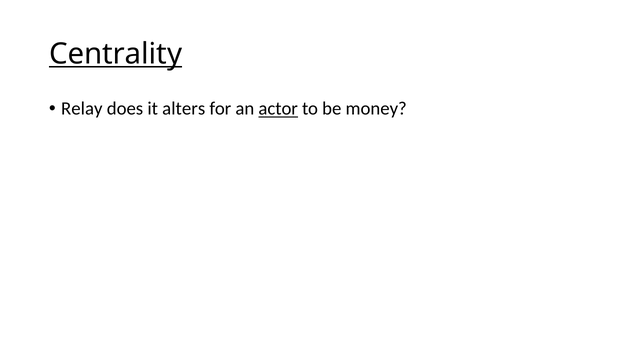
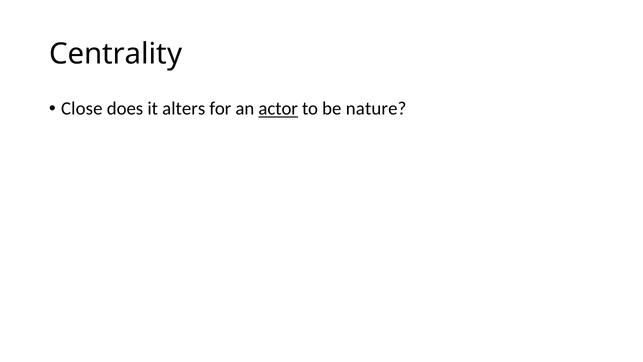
Centrality underline: present -> none (116, 54)
Relay: Relay -> Close (82, 109)
money: money -> nature (376, 109)
